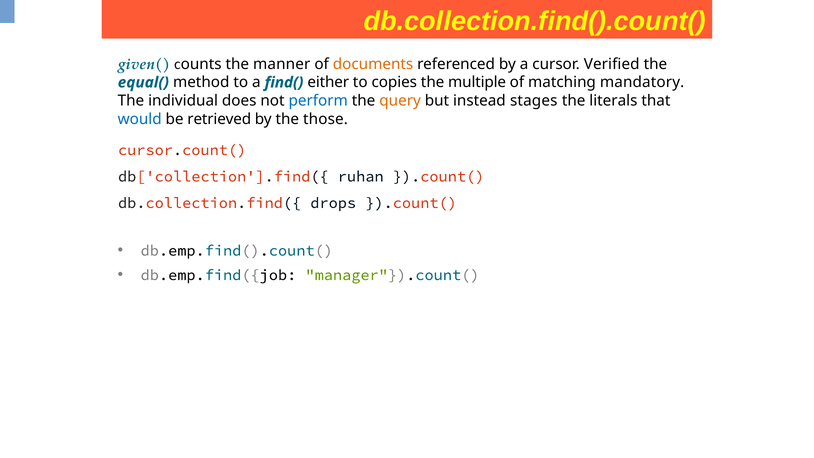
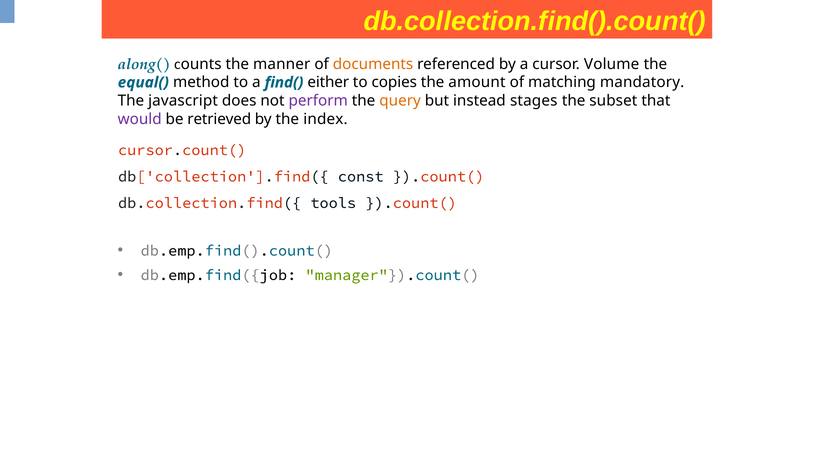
given(: given( -> along( (144, 64)
Verified: Verified -> Volume (612, 64)
multiple: multiple -> amount (477, 82)
individual: individual -> javascript (183, 101)
perform colour: blue -> purple (318, 101)
literals: literals -> subset (613, 101)
would colour: blue -> purple (140, 119)
those: those -> index (325, 119)
ruhan: ruhan -> const (361, 176)
drops: drops -> tools (333, 203)
